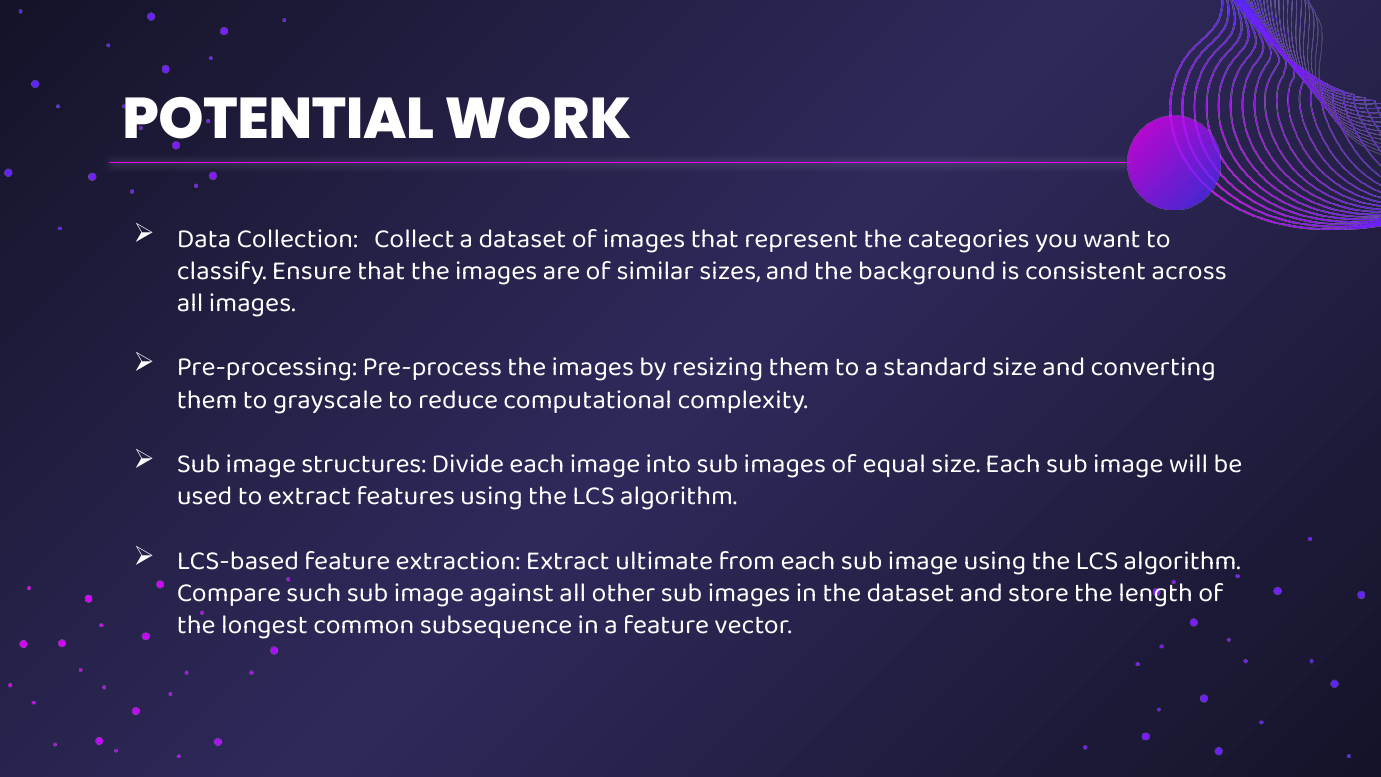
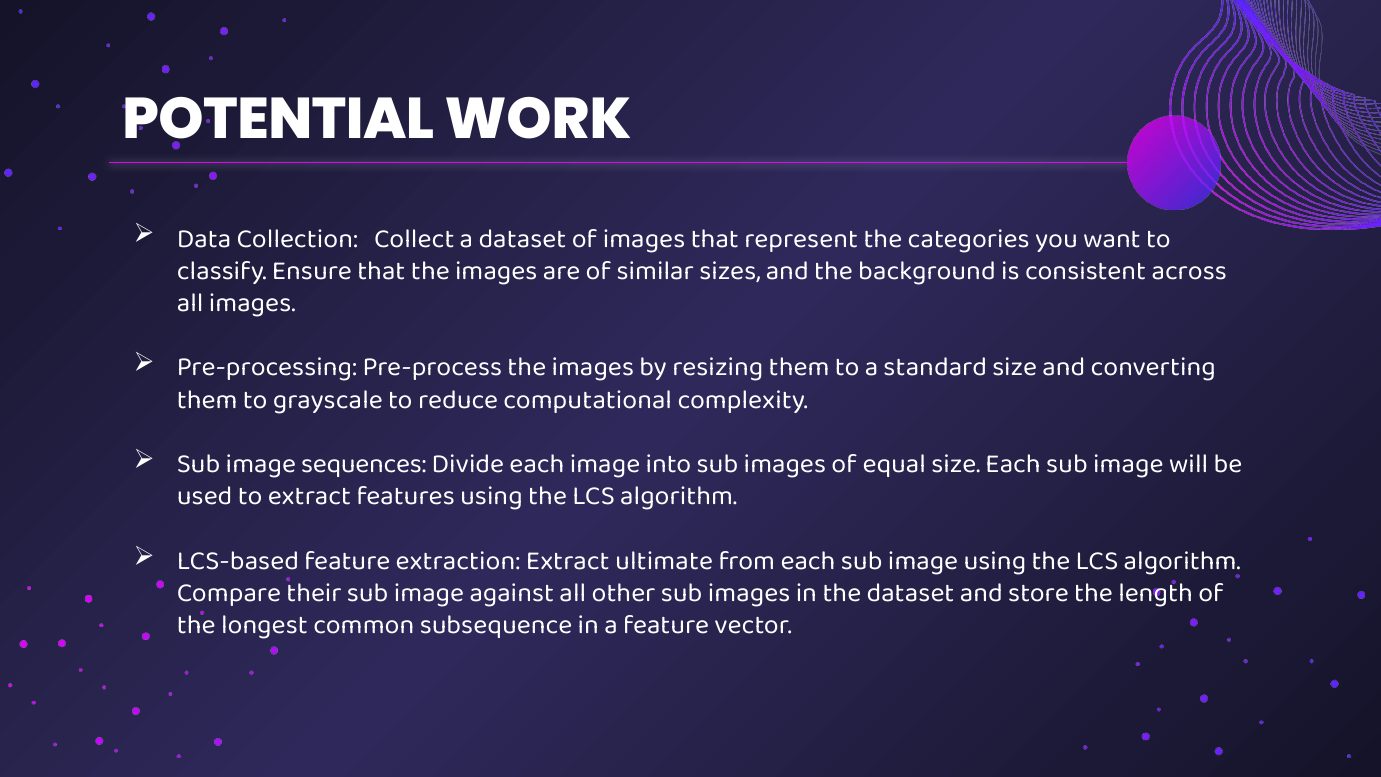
structures: structures -> sequences (364, 464)
such: such -> their (314, 593)
